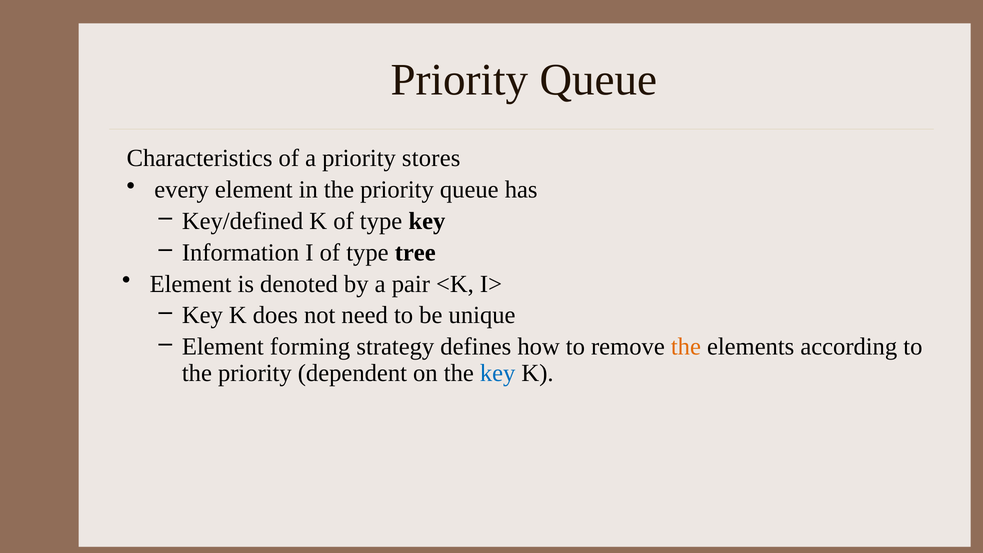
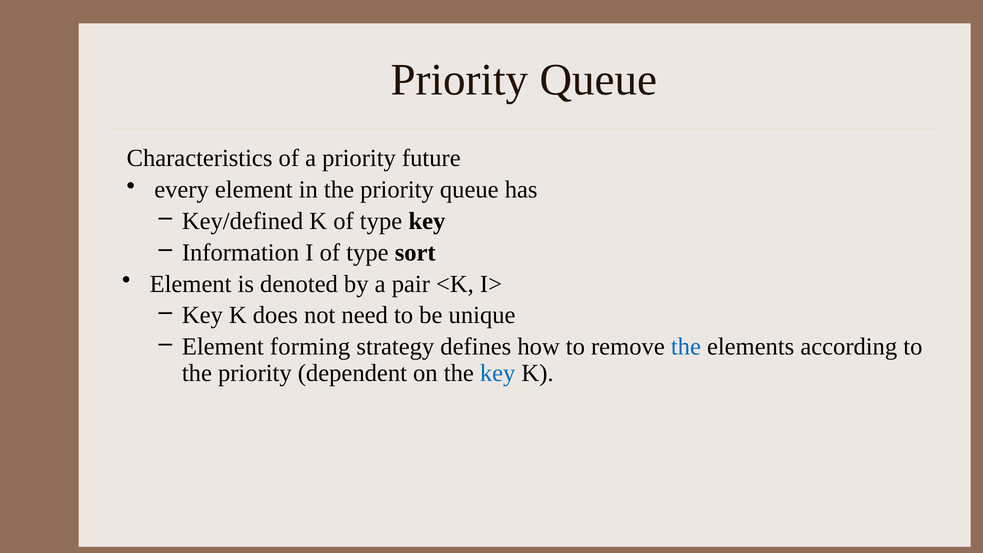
stores: stores -> future (431, 158)
tree: tree -> sort (415, 252)
the colour: orange -> blue (686, 347)
